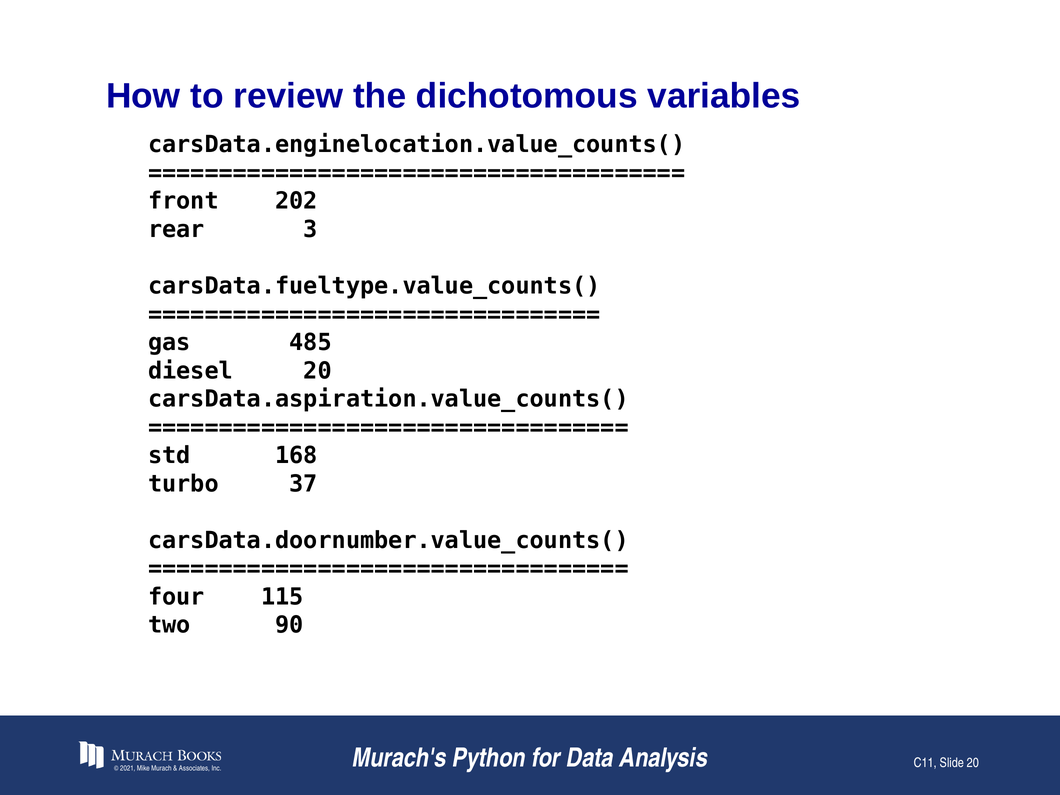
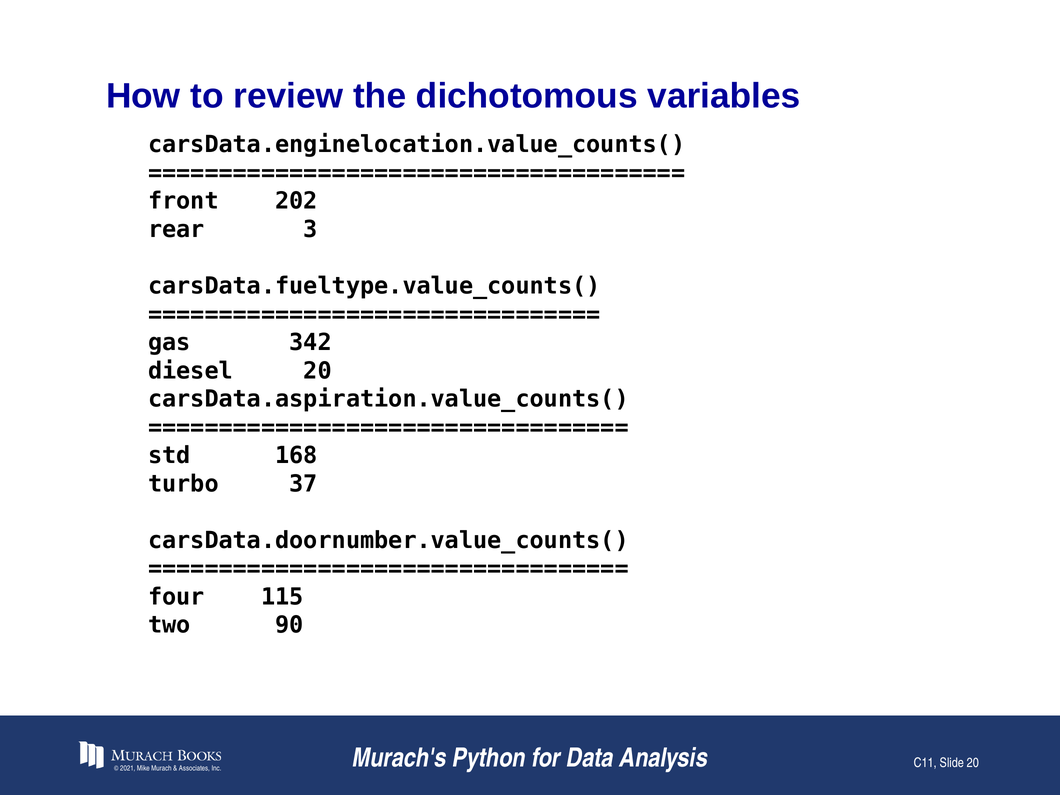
485: 485 -> 342 (311, 342)
